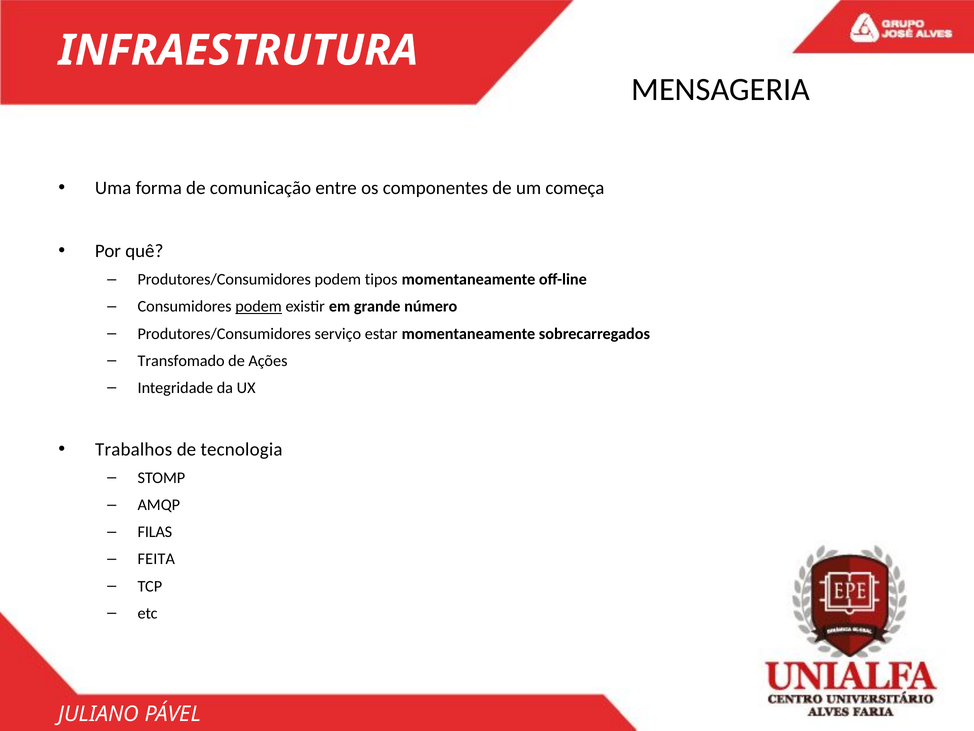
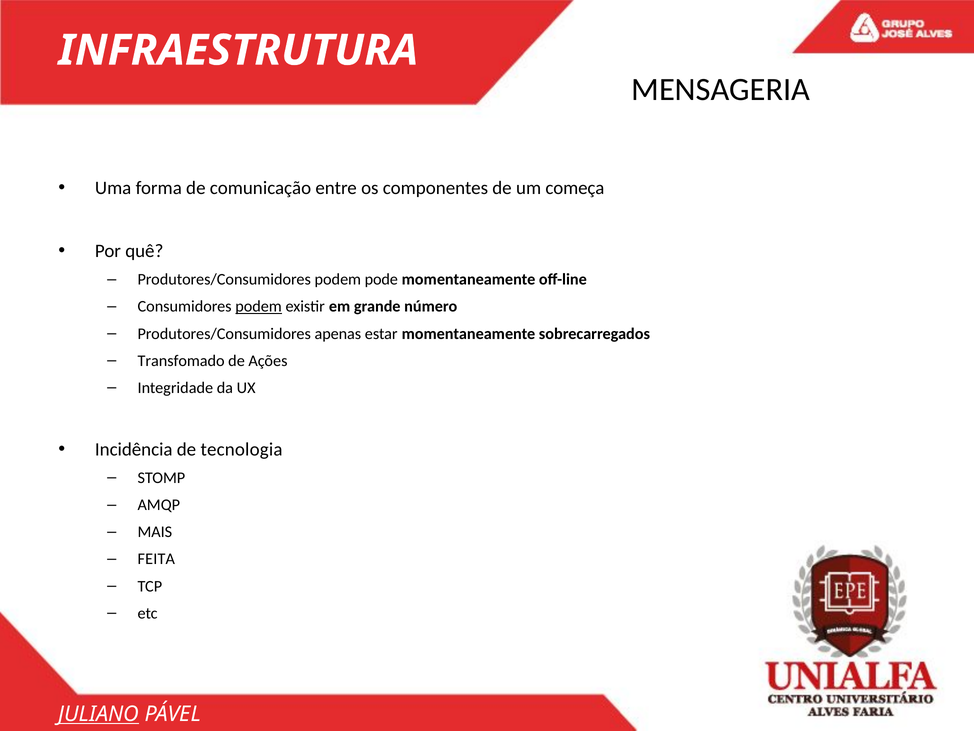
tipos: tipos -> pode (381, 279)
serviço: serviço -> apenas (338, 333)
Trabalhos: Trabalhos -> Incidência (134, 449)
FILAS: FILAS -> MAIS (155, 532)
JULIANO underline: none -> present (99, 714)
